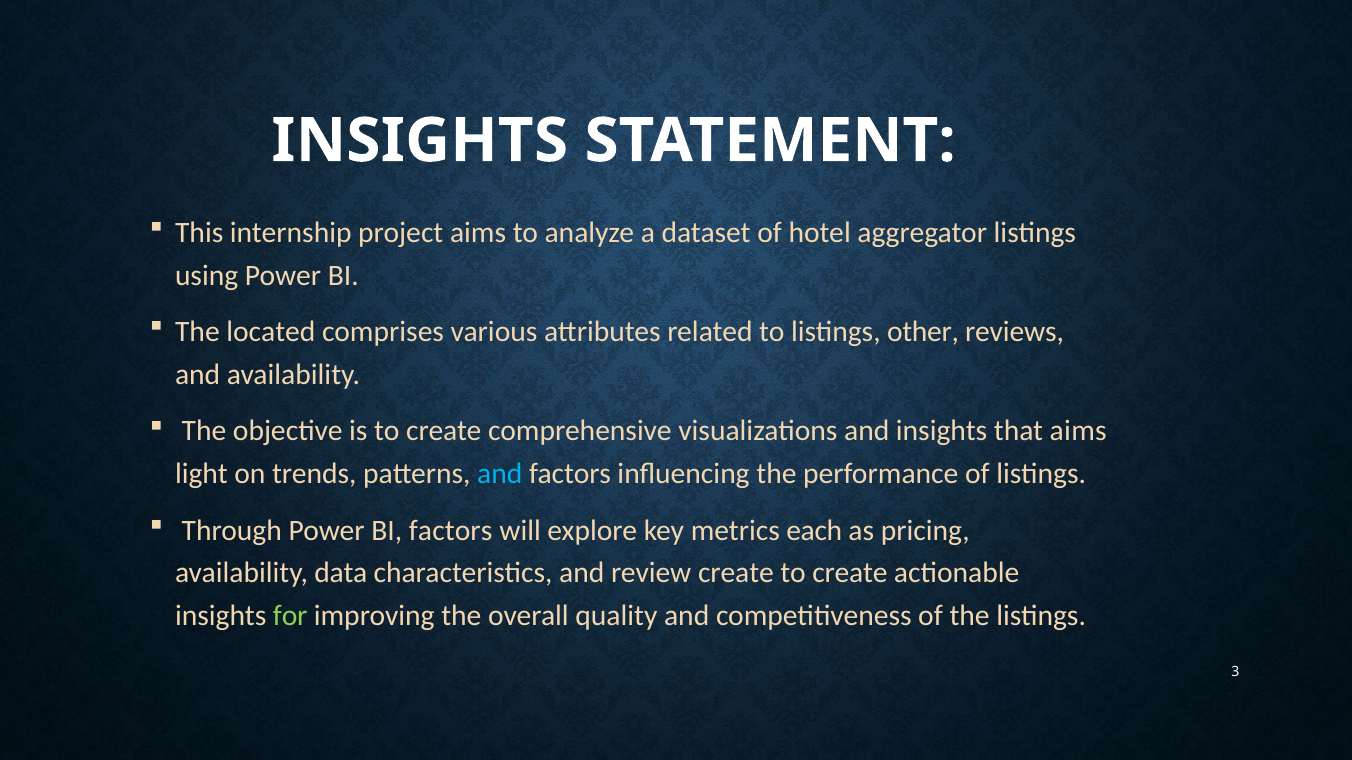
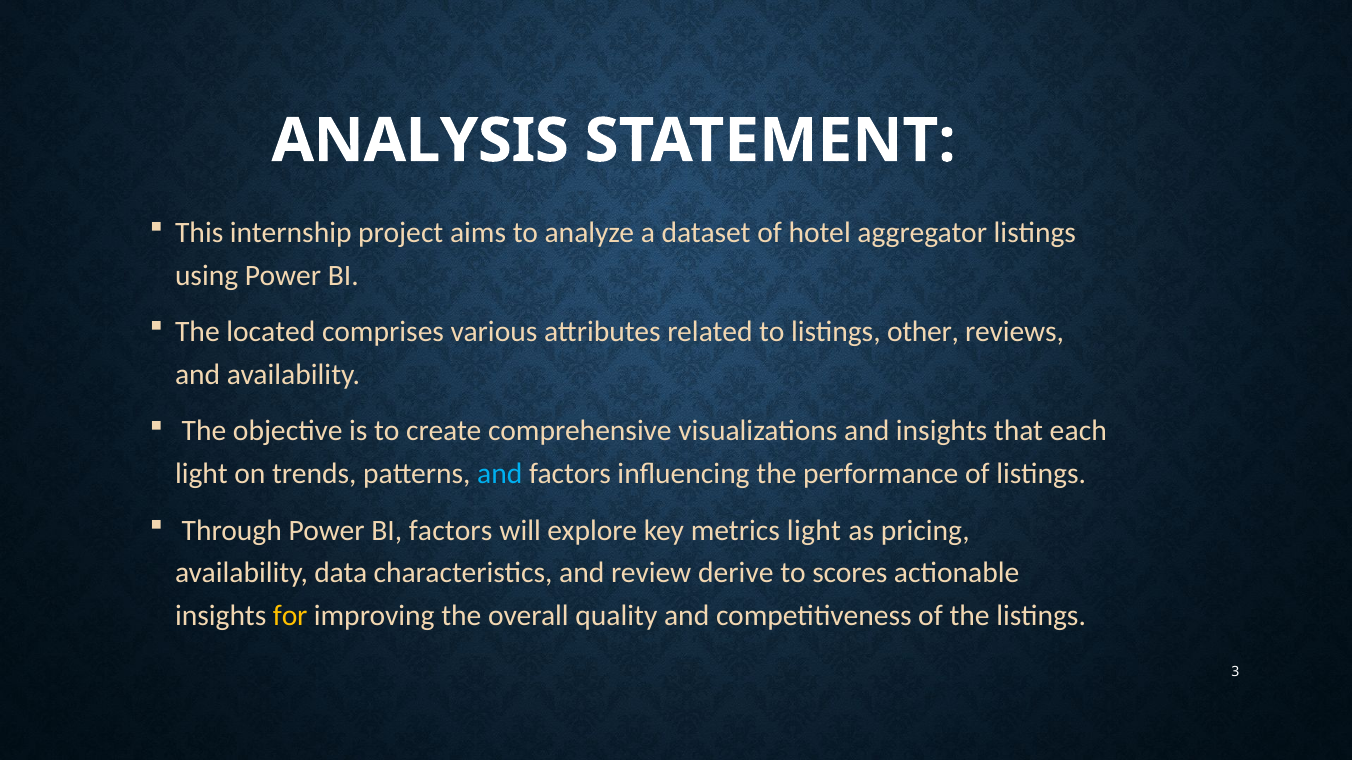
INSIGHTS: INSIGHTS -> ANALYSIS (420, 141)
that aims: aims -> each (1078, 431)
metrics each: each -> light (814, 531)
review create: create -> derive (736, 573)
create: create -> scores (850, 573)
for colour: light green -> yellow (290, 616)
